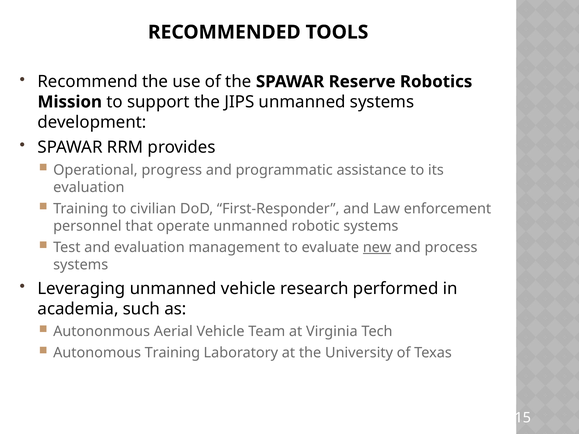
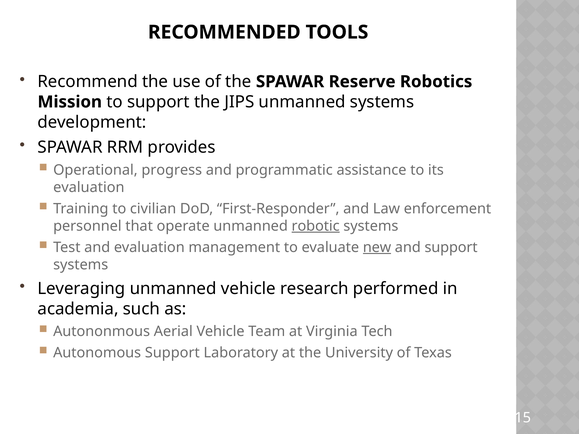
robotic underline: none -> present (316, 226)
and process: process -> support (451, 247)
Autonomous Training: Training -> Support (172, 353)
